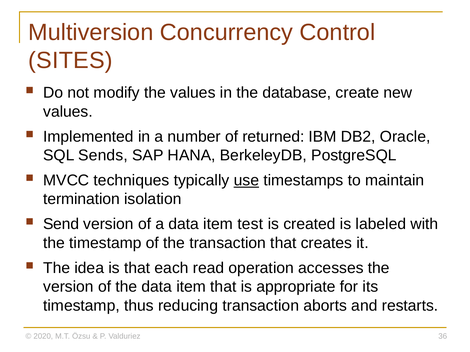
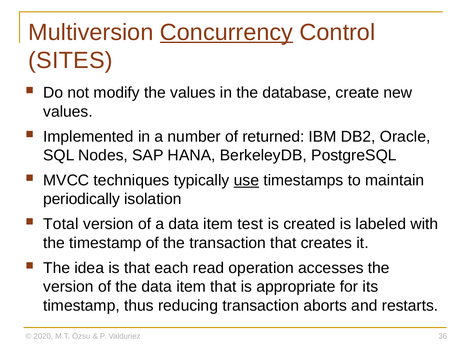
Concurrency underline: none -> present (227, 32)
Sends: Sends -> Nodes (103, 156)
termination: termination -> periodically (82, 199)
Send: Send -> Total (61, 224)
